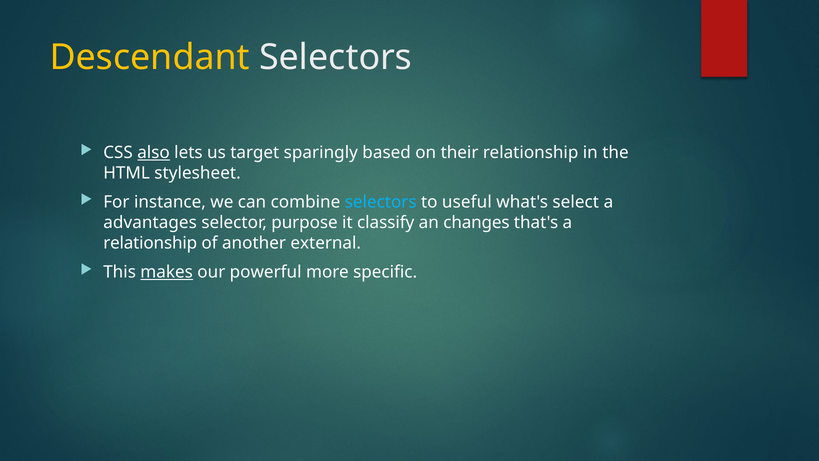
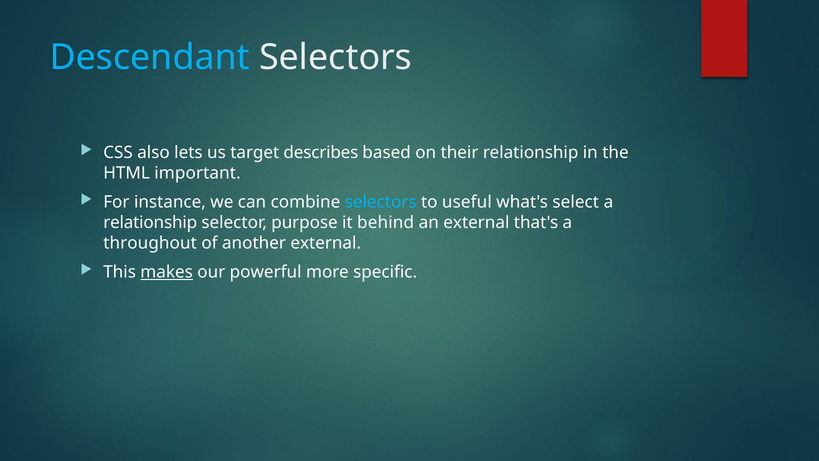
Descendant colour: yellow -> light blue (150, 58)
also underline: present -> none (154, 152)
sparingly: sparingly -> describes (321, 152)
stylesheet: stylesheet -> important (198, 173)
advantages: advantages -> relationship (150, 222)
classify: classify -> behind (386, 222)
an changes: changes -> external (476, 222)
relationship: relationship -> throughout (150, 243)
